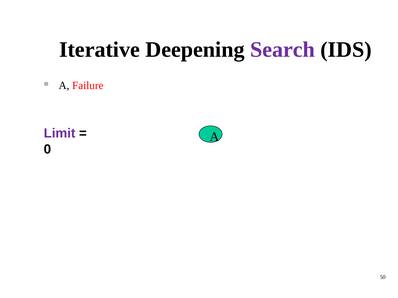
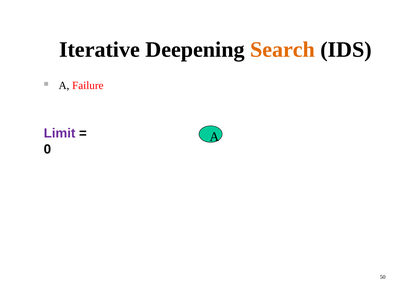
Search colour: purple -> orange (283, 50)
